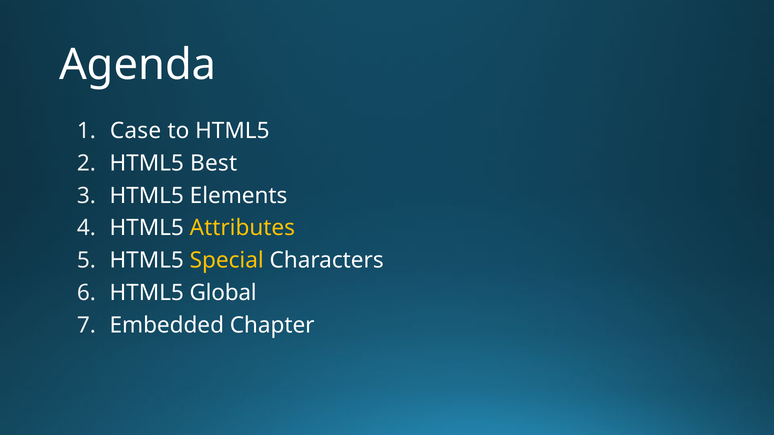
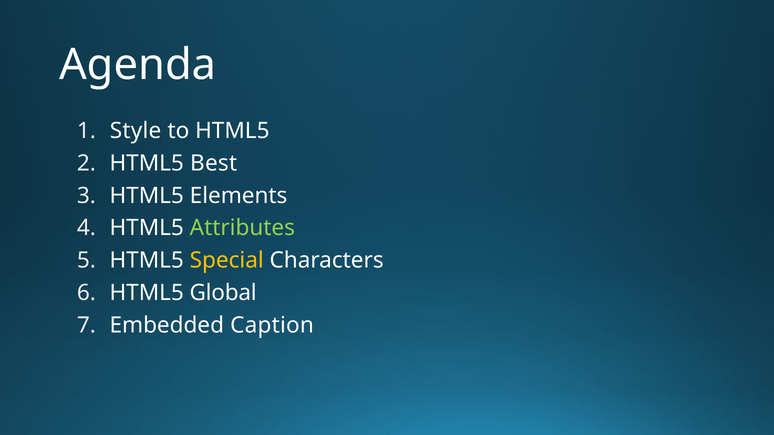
Case: Case -> Style (136, 131)
Attributes colour: yellow -> light green (242, 228)
Chapter: Chapter -> Caption (272, 326)
